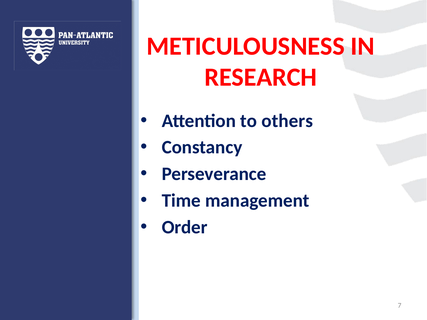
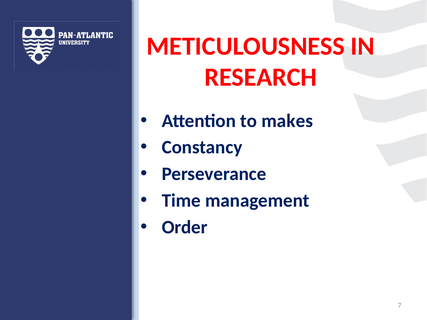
others: others -> makes (287, 121)
